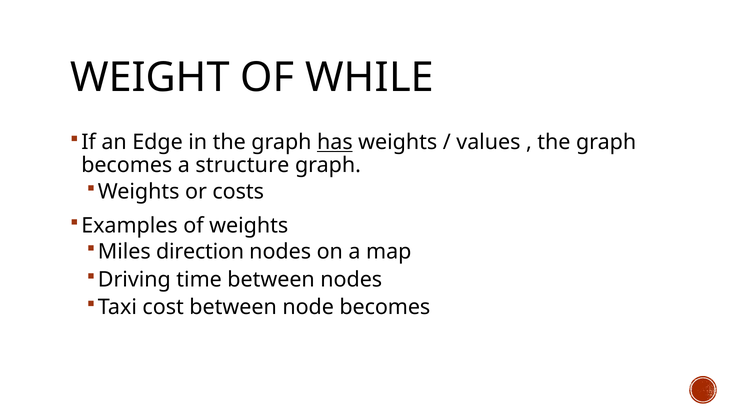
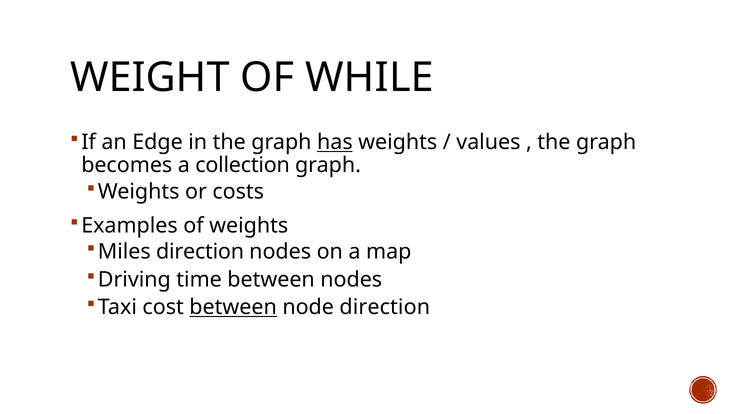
structure: structure -> collection (243, 166)
between underline: none -> present (233, 308)
node becomes: becomes -> direction (385, 308)
